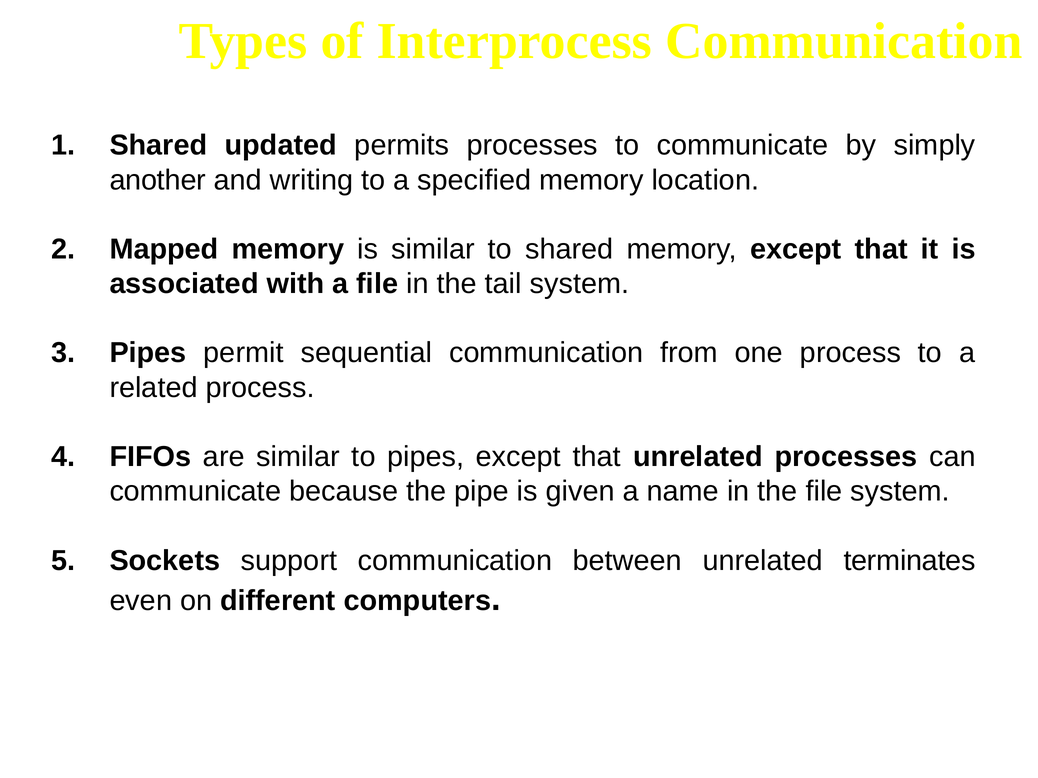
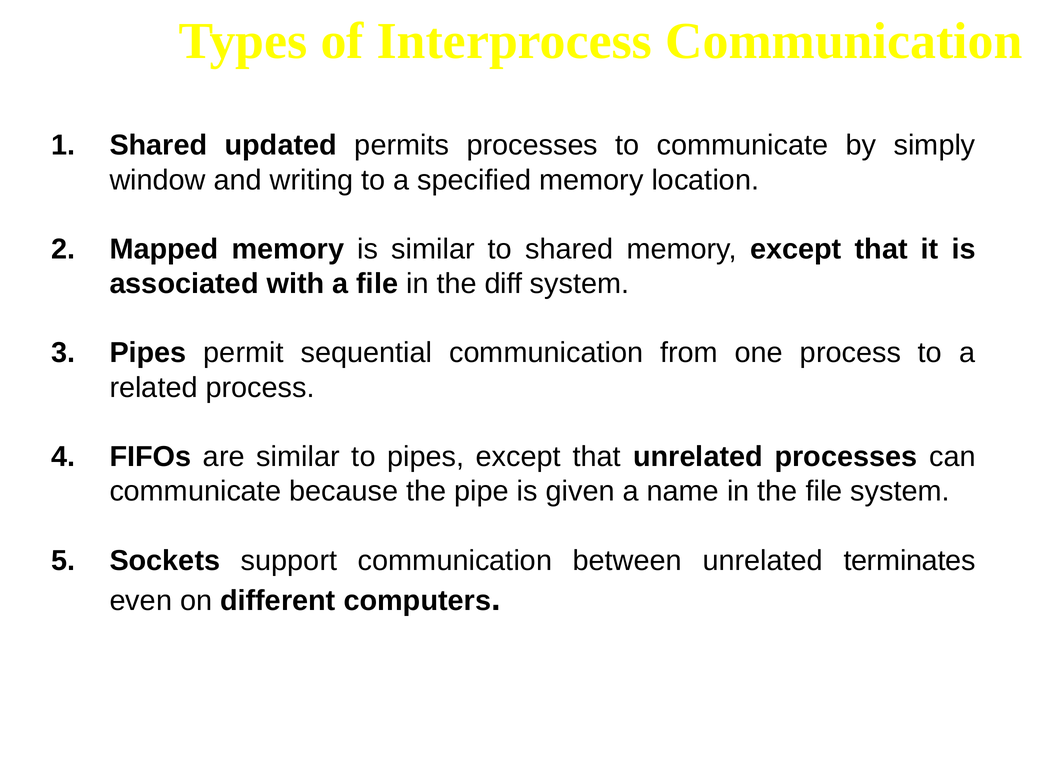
another: another -> window (158, 180)
tail: tail -> diff (503, 284)
